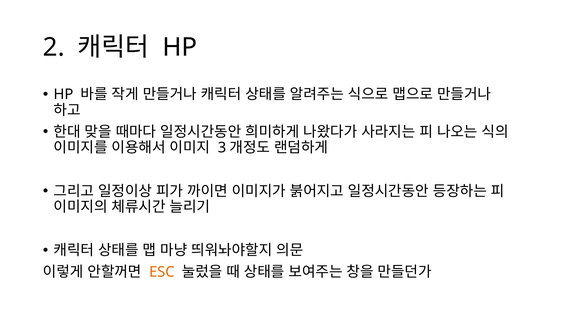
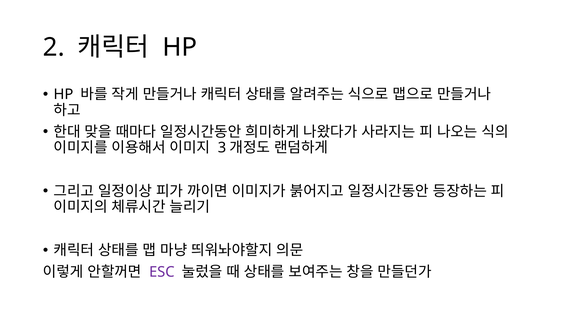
ESC colour: orange -> purple (162, 272)
